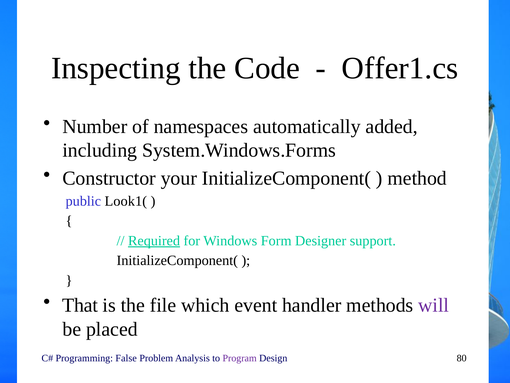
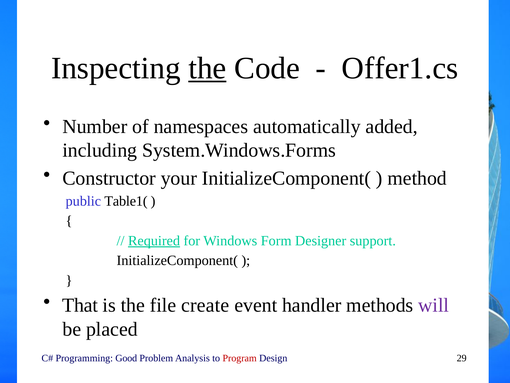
the underline: none -> present (207, 68)
Look1(: Look1( -> Table1( (126, 201)
which: which -> create (205, 305)
False: False -> Good (126, 358)
Program colour: purple -> red (240, 358)
80: 80 -> 29 (462, 358)
